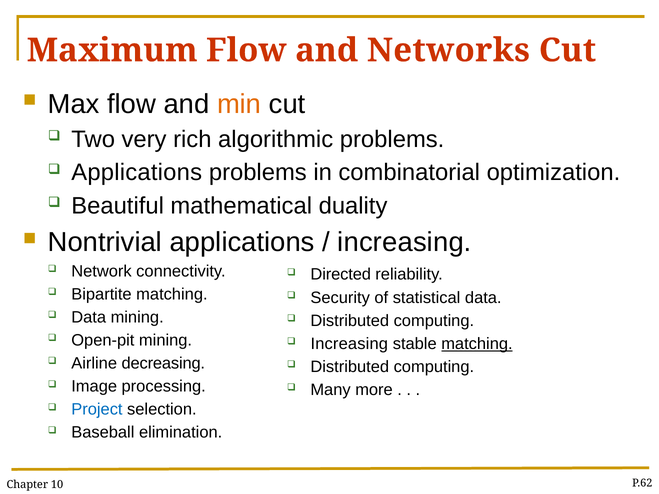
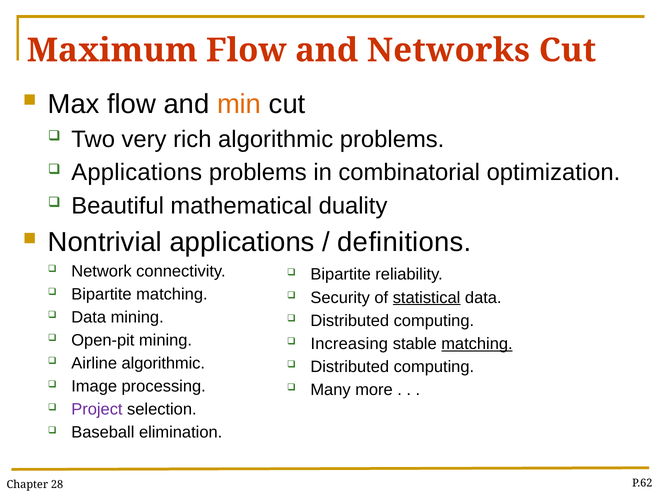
increasing: increasing -> definitions (404, 242)
Directed: Directed -> Bipartite (341, 275)
statistical underline: none -> present (427, 298)
Airline decreasing: decreasing -> algorithmic (163, 364)
Project colour: blue -> purple (97, 410)
10: 10 -> 28 (57, 485)
